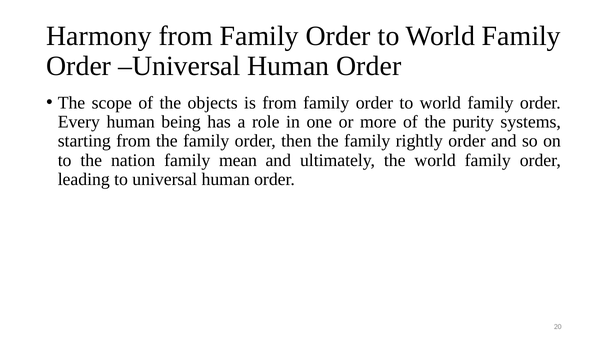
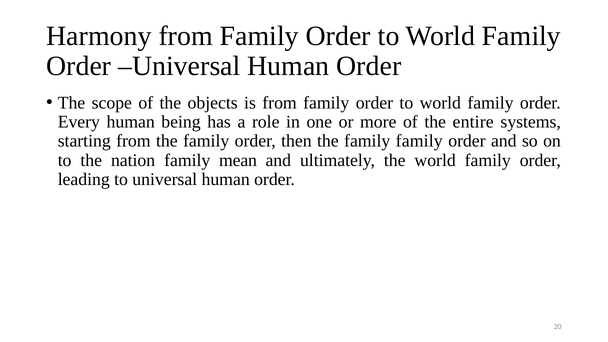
purity: purity -> entire (473, 122)
family rightly: rightly -> family (419, 141)
